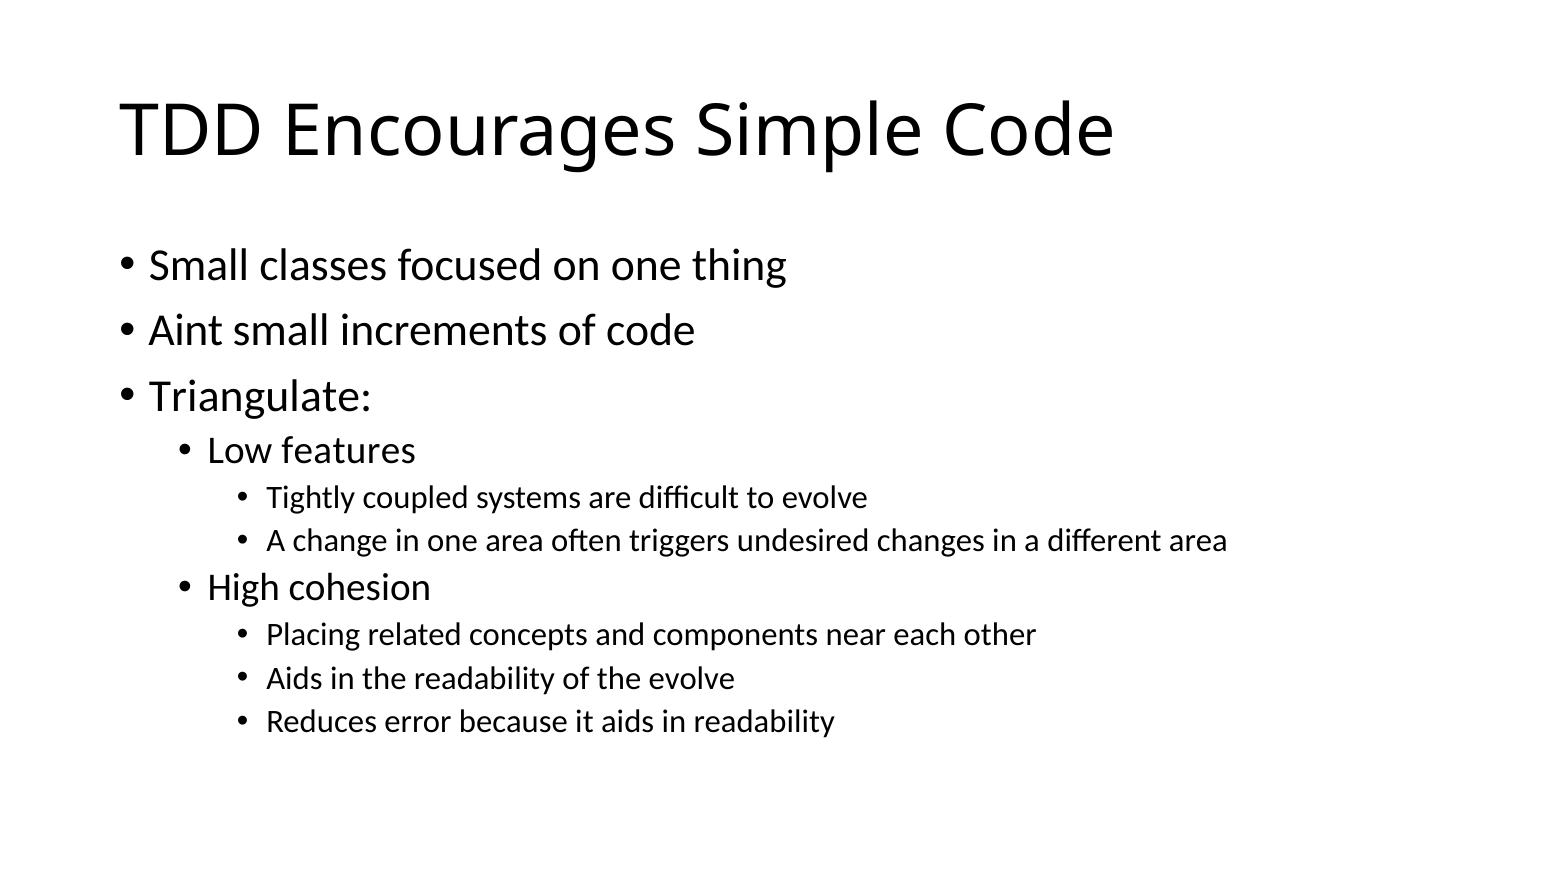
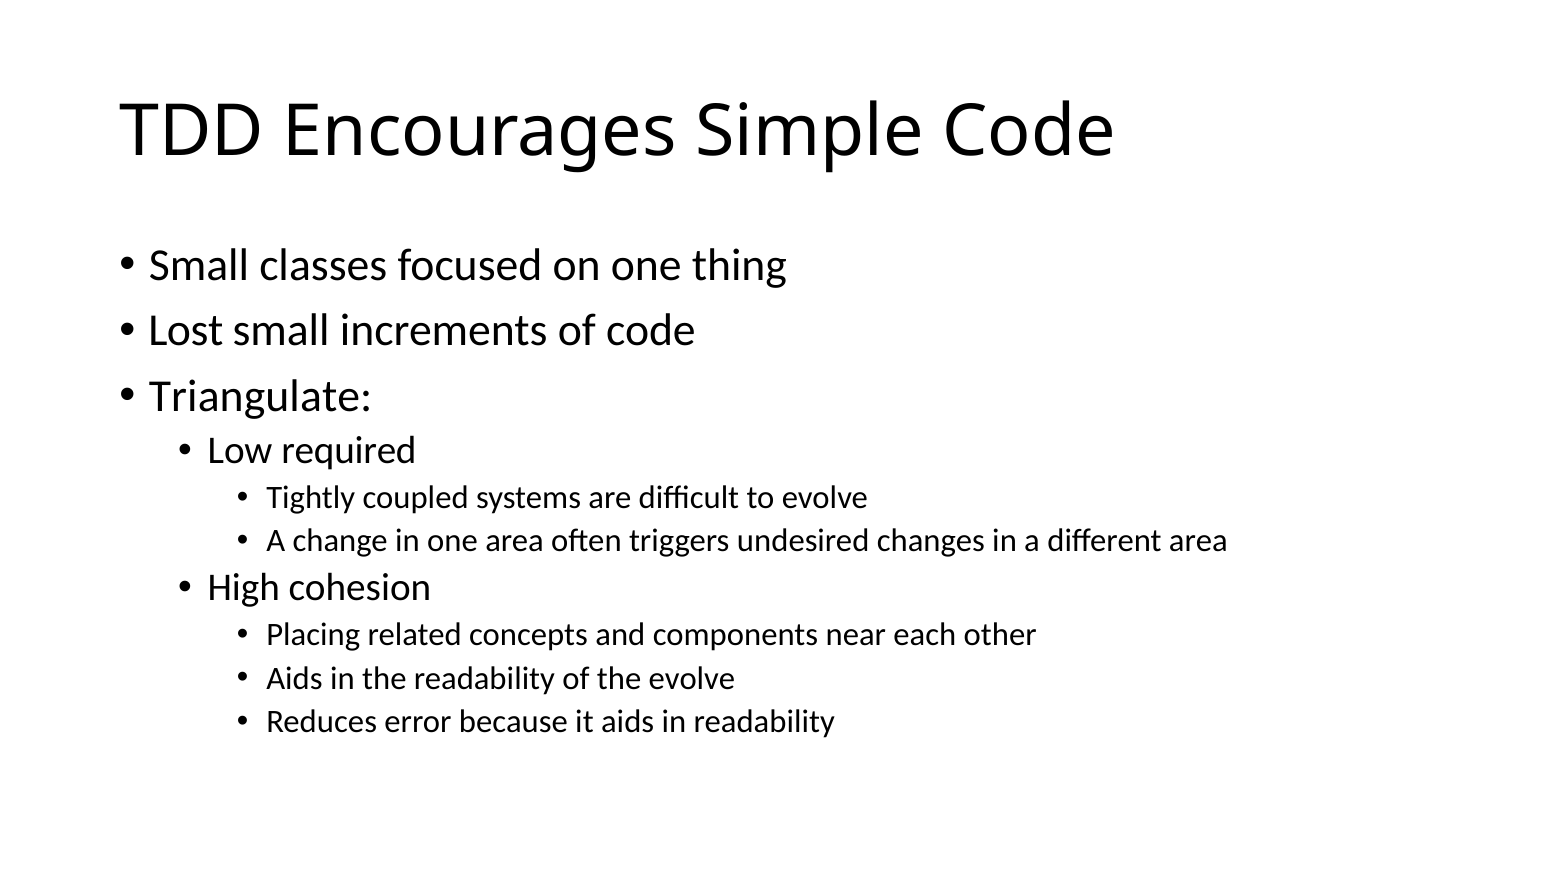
Aint: Aint -> Lost (186, 331)
features: features -> required (349, 450)
